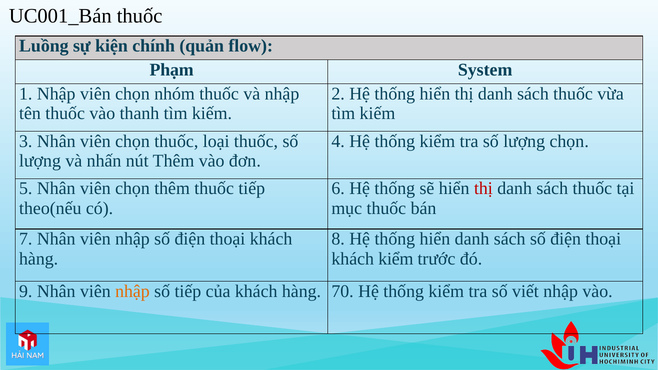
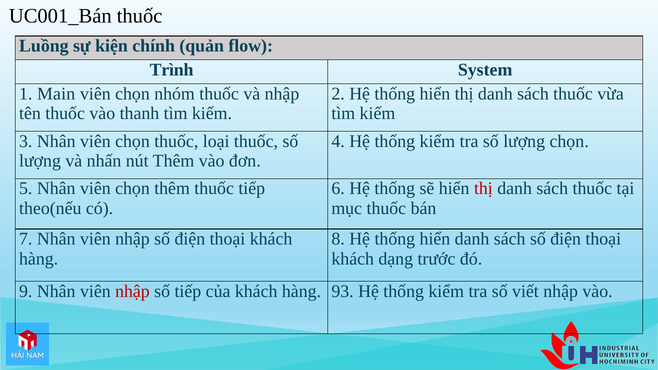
Phạm: Phạm -> Trình (172, 70)
1 Nhập: Nhập -> Main (56, 94)
khách kiểm: kiểm -> dạng (396, 259)
nhập colour: orange -> red (132, 292)
70: 70 -> 93 (343, 292)
